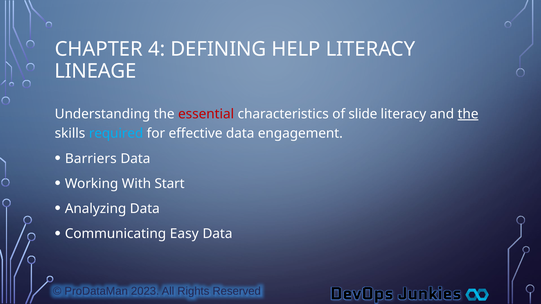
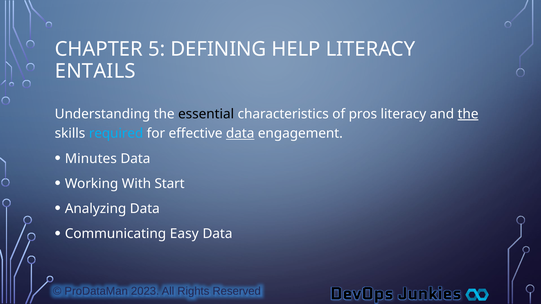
4: 4 -> 5 (157, 49)
LINEAGE: LINEAGE -> ENTAILS (95, 71)
essential colour: red -> black (206, 114)
slide: slide -> pros (363, 114)
data underline: none -> present (240, 134)
Barriers: Barriers -> Minutes (91, 159)
